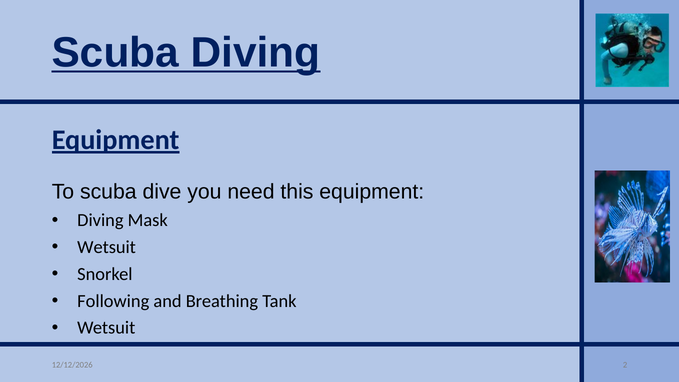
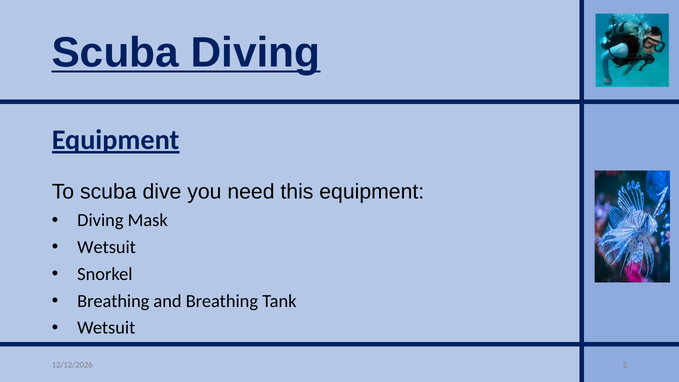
Following: Following -> Breathing (113, 301)
